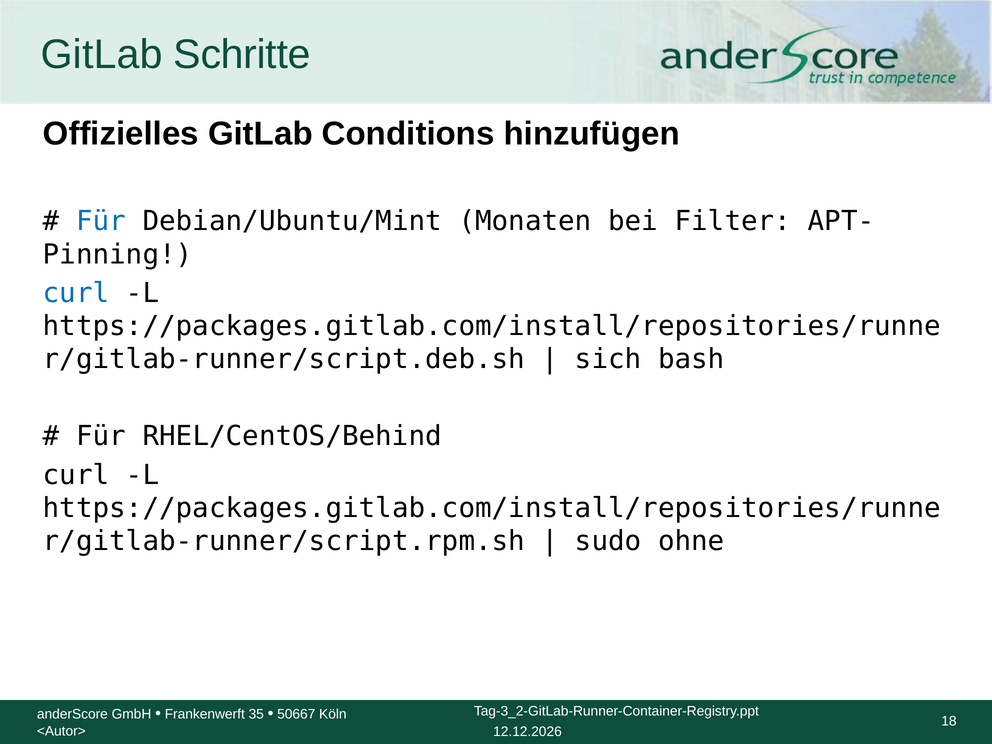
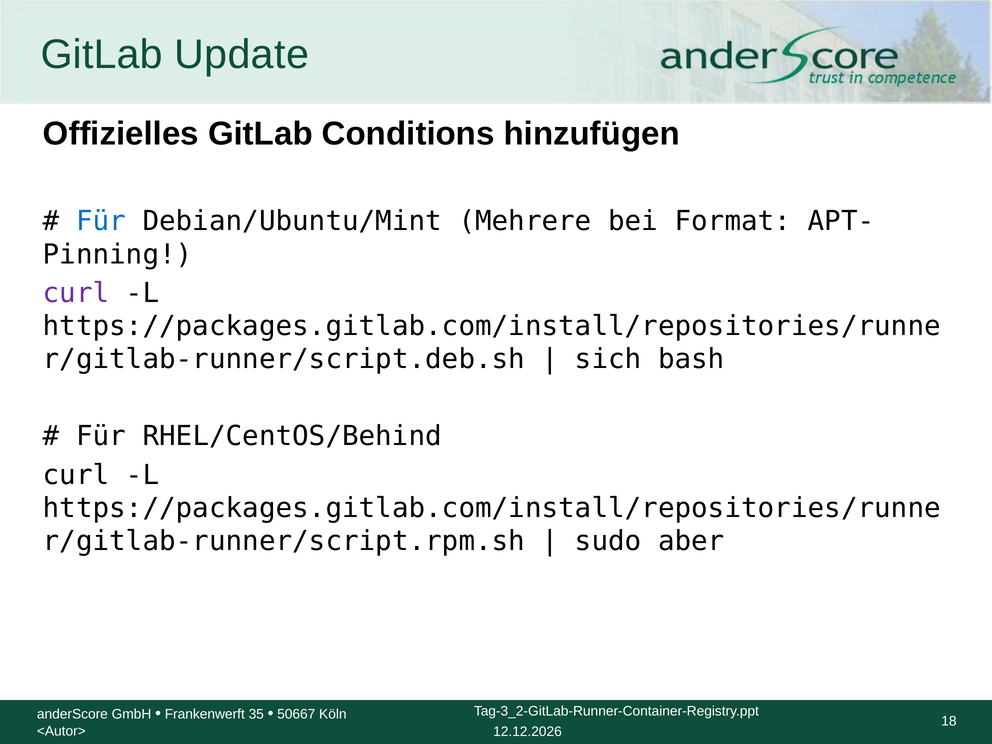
Schritte: Schritte -> Update (242, 54)
Monaten: Monaten -> Mehrere (525, 221)
Filter: Filter -> Format (733, 221)
curl colour: blue -> purple (76, 293)
ohne: ohne -> aber (691, 541)
